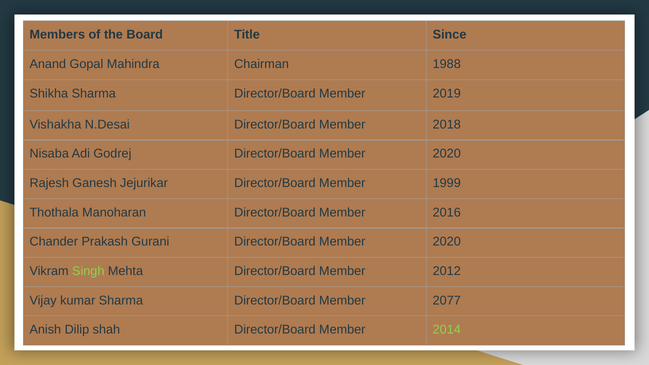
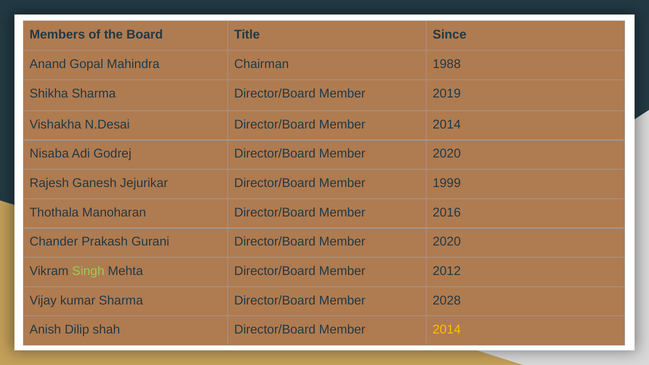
N.Desai Director/Board Member 2018: 2018 -> 2014 (447, 124)
2077: 2077 -> 2028 (447, 300)
2014 colour: light green -> yellow (447, 330)
